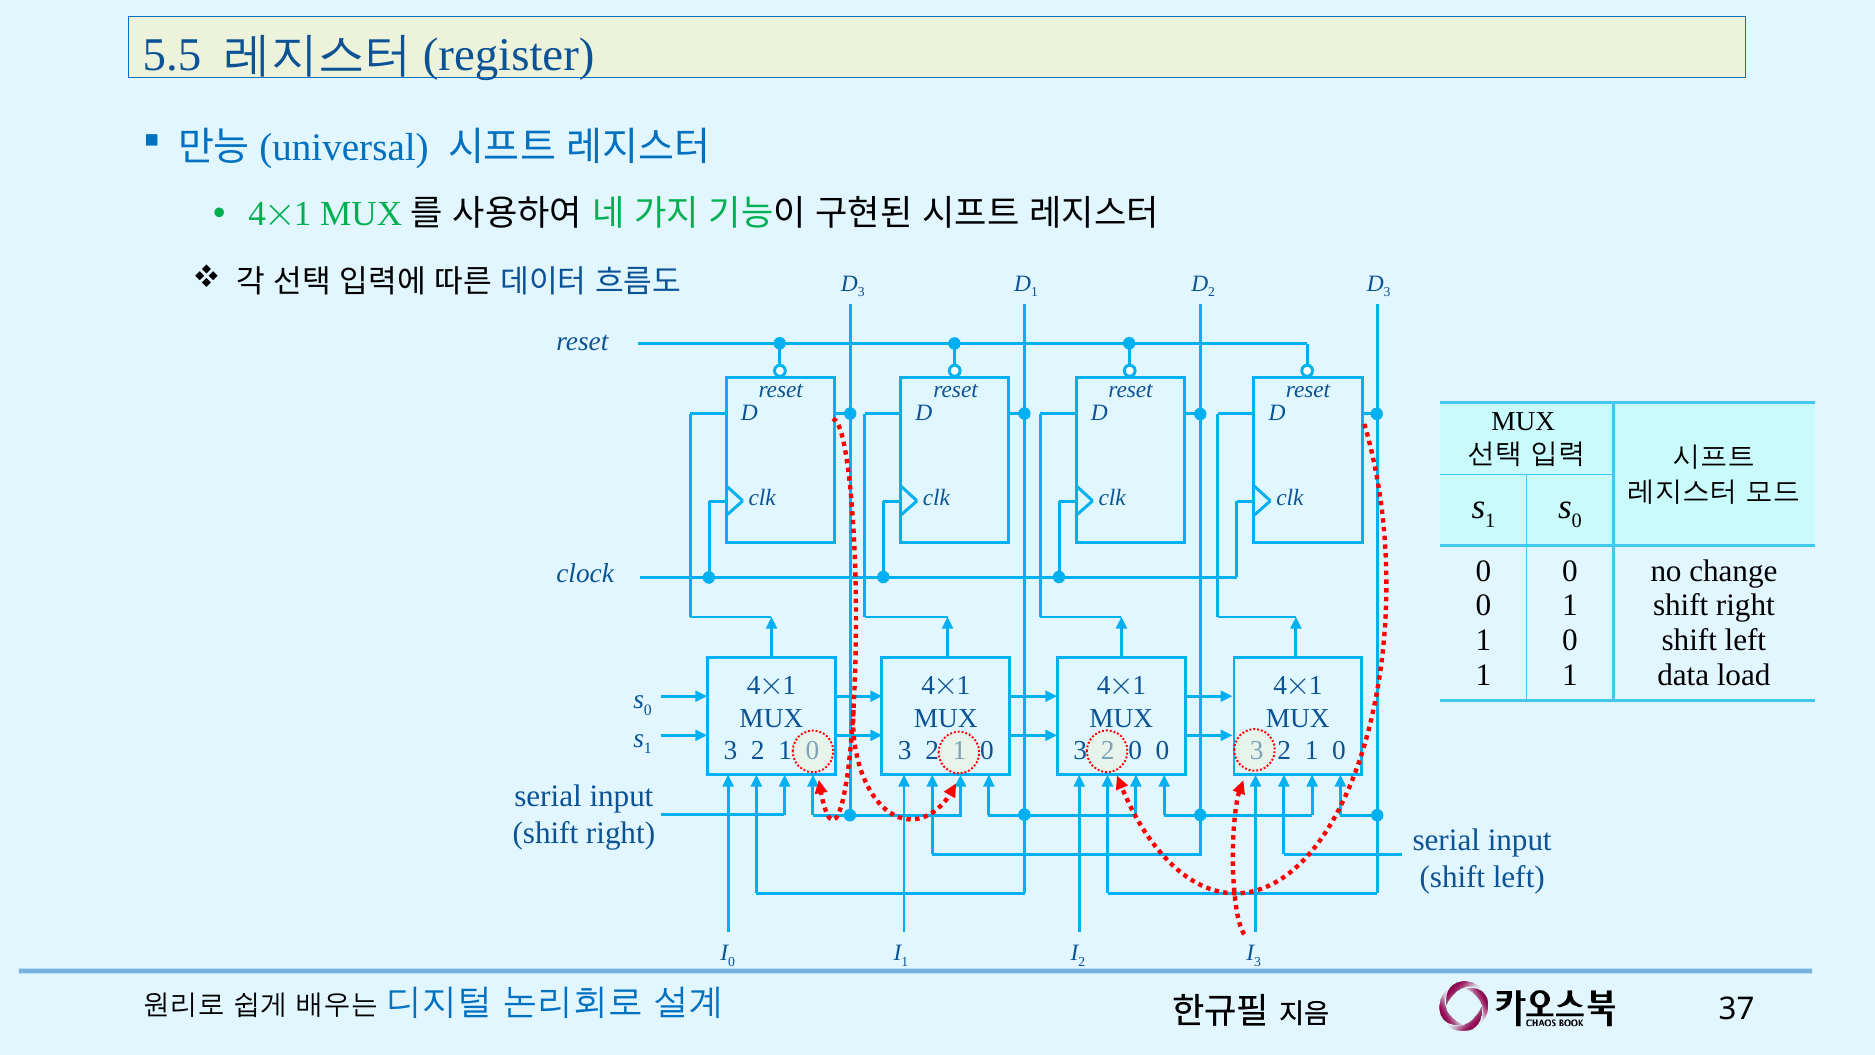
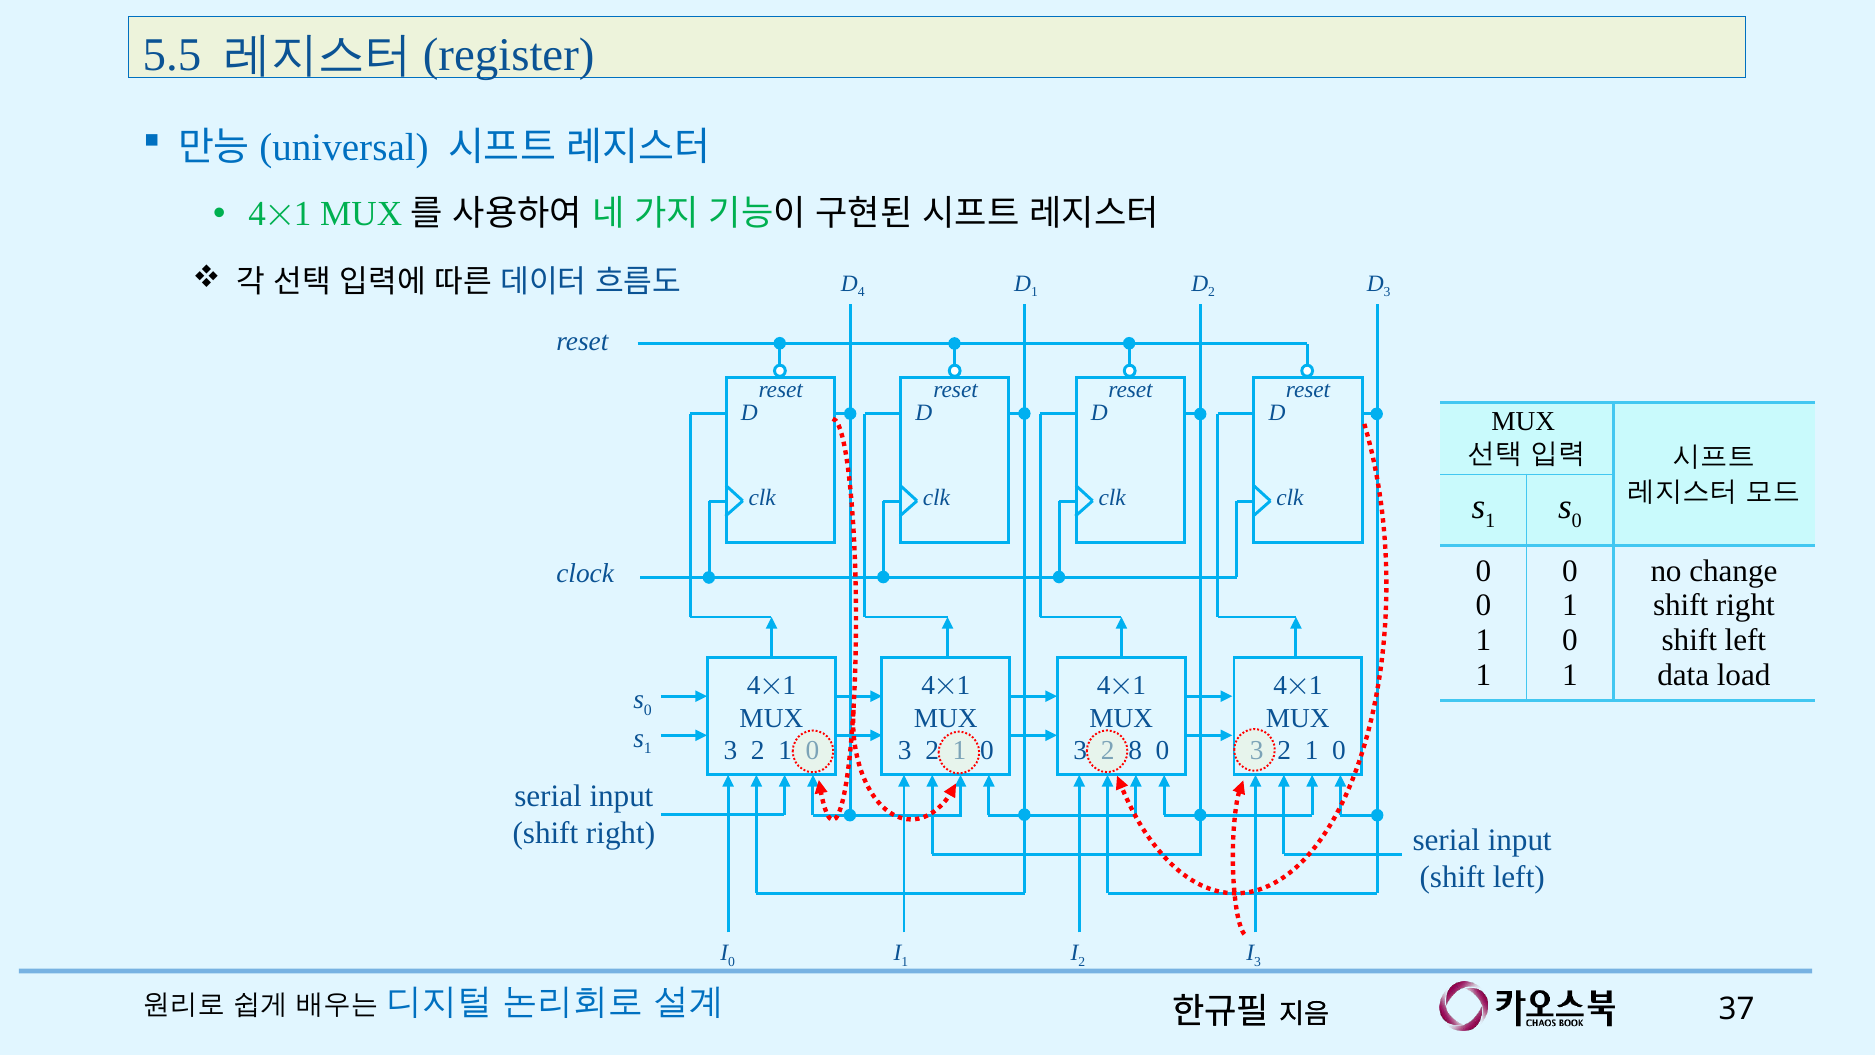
3: 3 -> 4 (861, 292)
0: 0 -> 8 (1135, 751)
